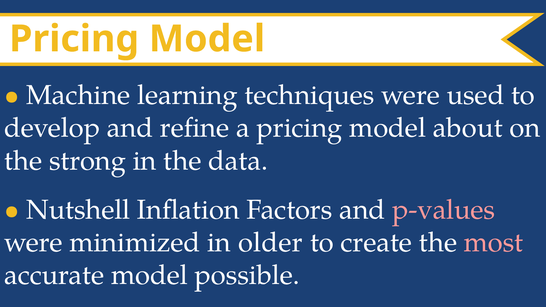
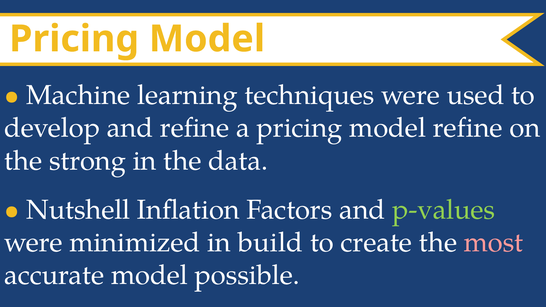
model about: about -> refine (468, 128)
p-values colour: pink -> light green (444, 210)
older: older -> build (270, 243)
